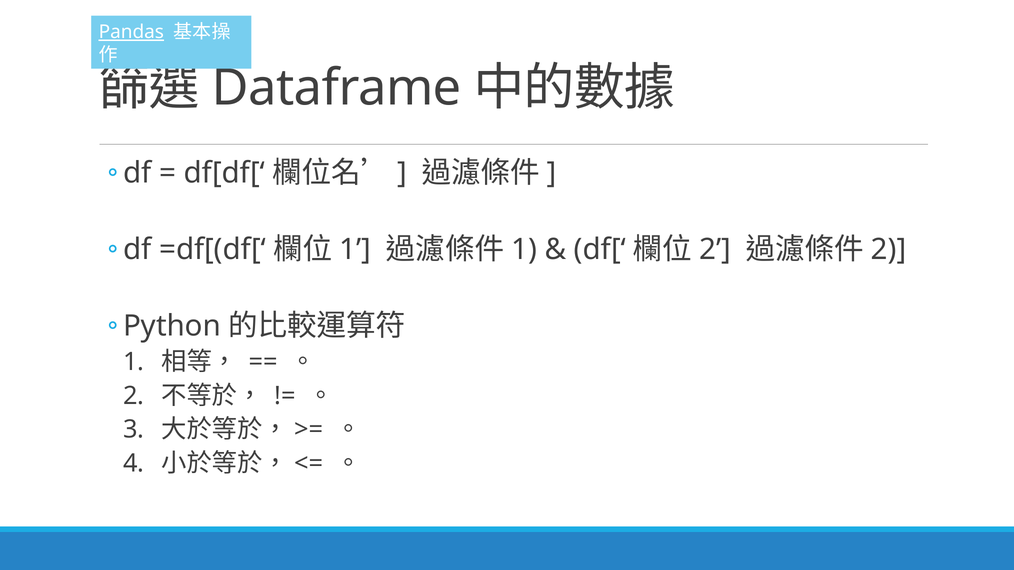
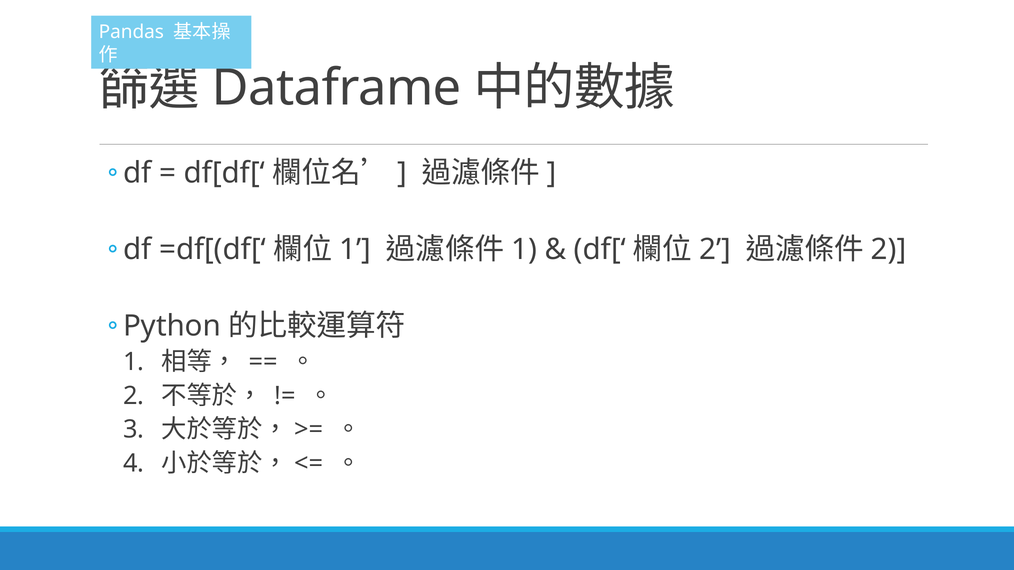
Pandas underline: present -> none (131, 32)
